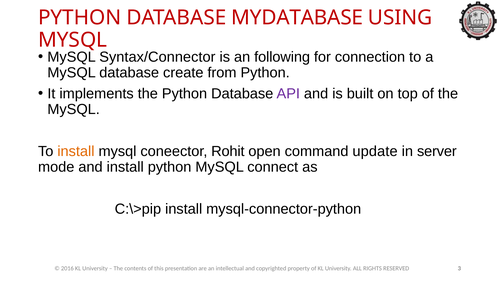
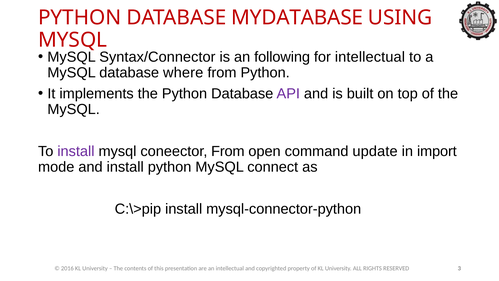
for connection: connection -> intellectual (370, 57)
create: create -> where (183, 73)
install colour: orange -> purple (76, 151)
coneector Rohit: Rohit -> From (228, 151)
server: server -> import (437, 151)
